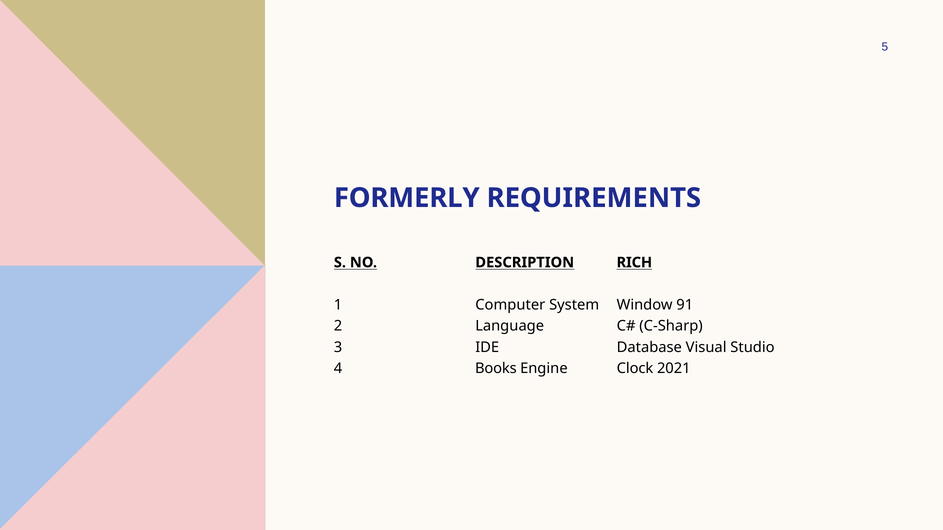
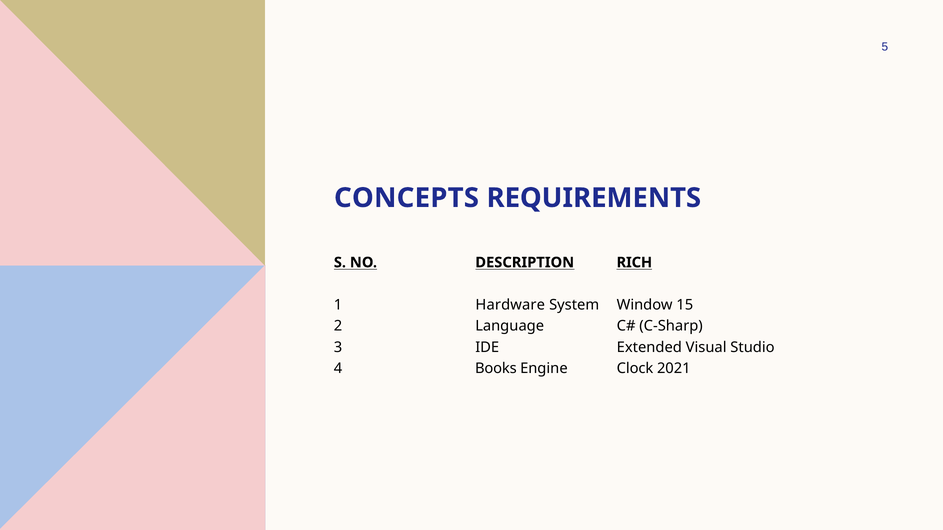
FORMERLY: FORMERLY -> CONCEPTS (407, 198)
Computer: Computer -> Hardware (510, 305)
91: 91 -> 15 (685, 305)
Database: Database -> Extended (649, 348)
